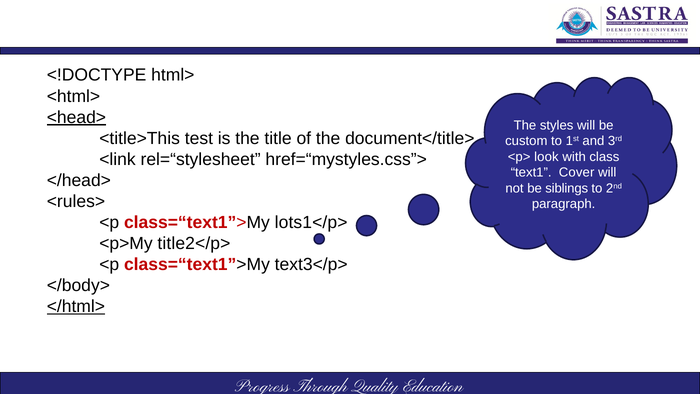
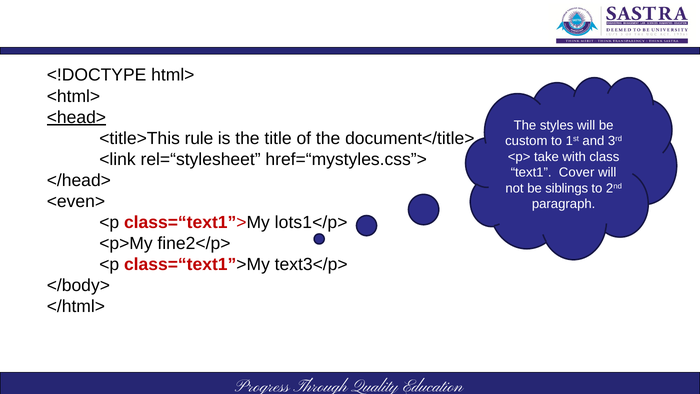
test: test -> rule (199, 138)
look: look -> take (546, 157)
<rules>: <rules> -> <even> (76, 201)
title2</p>: title2</p> -> fine2</p> (194, 243)
</html> underline: present -> none (76, 306)
